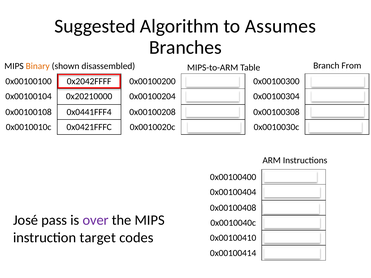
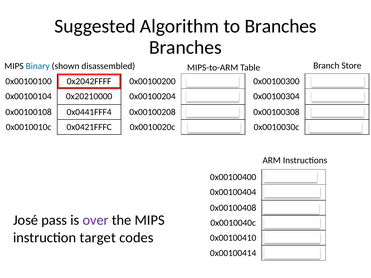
to Assumes: Assumes -> Branches (281, 26)
From: From -> Store (351, 66)
Binary colour: orange -> blue (38, 66)
